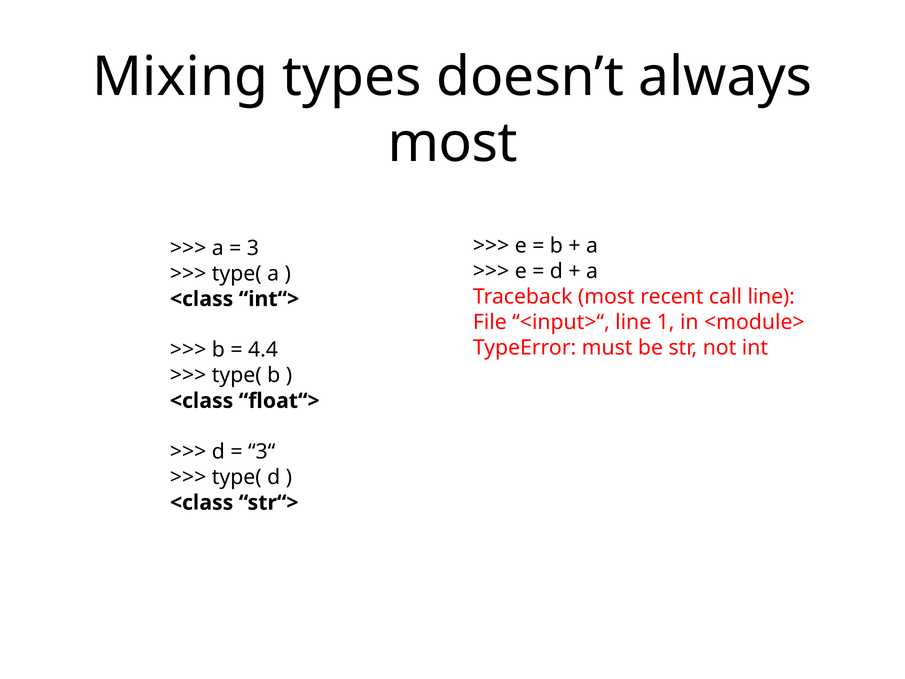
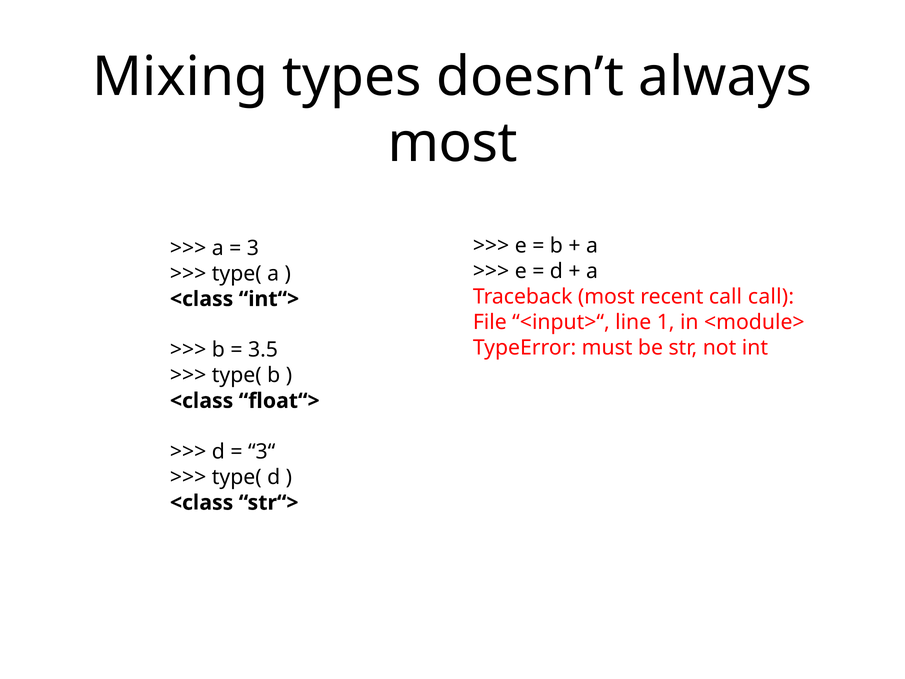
call line: line -> call (771, 297)
4.4: 4.4 -> 3.5 (263, 350)
